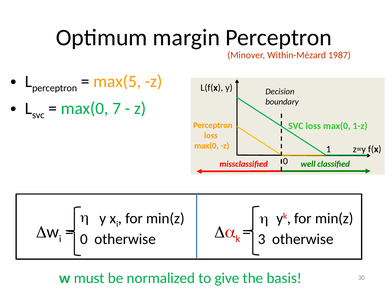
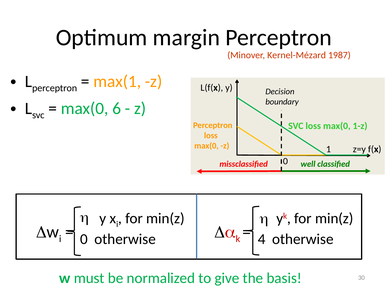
Within-Mézard: Within-Mézard -> Kernel-Mézard (297, 55)
max(5: max(5 -> max(1 (117, 81)
7: 7 -> 6 (117, 108)
3: 3 -> 4 (262, 239)
